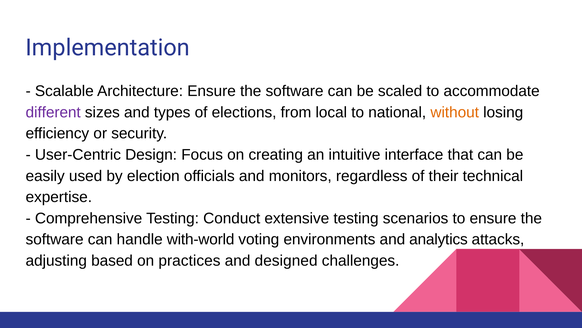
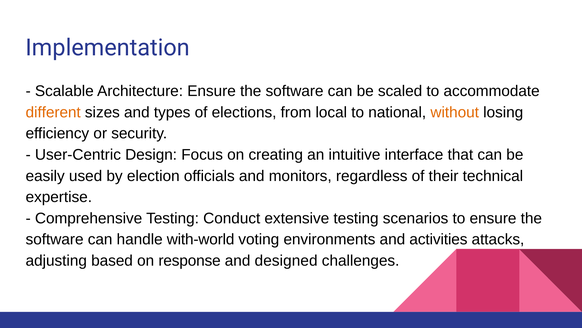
different colour: purple -> orange (53, 112)
analytics: analytics -> activities (438, 239)
practices: practices -> response (190, 260)
